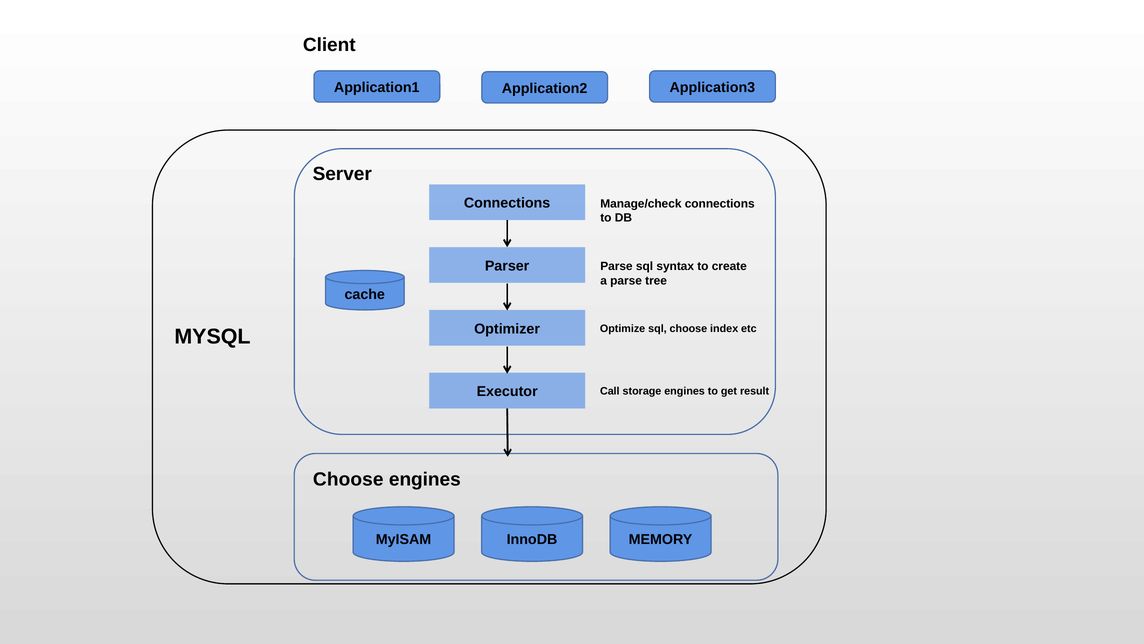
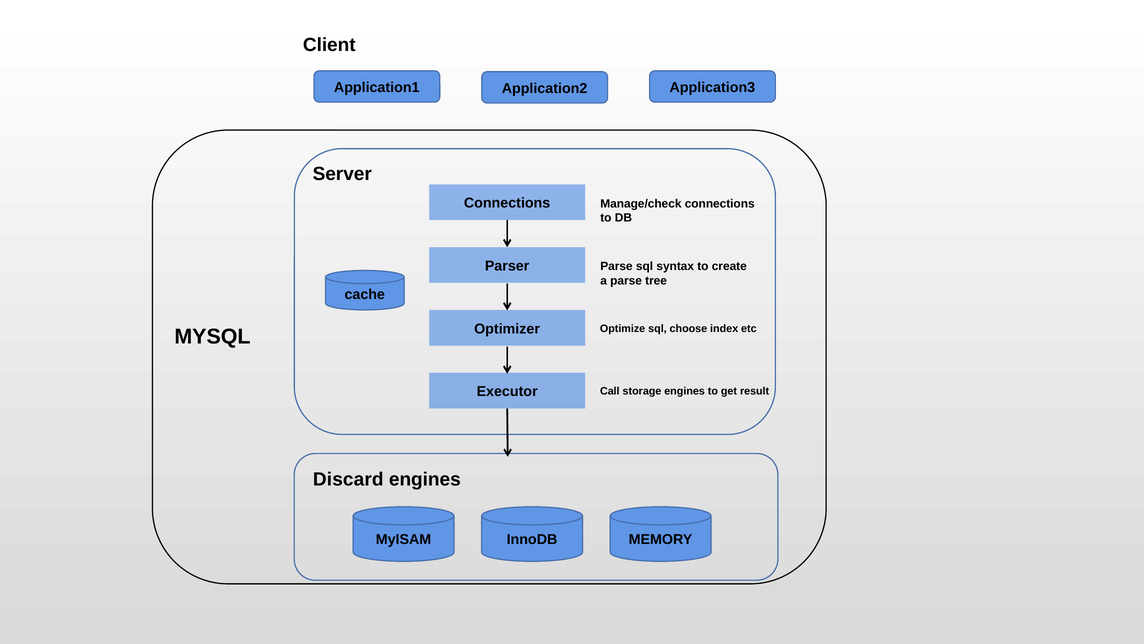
Choose: Choose -> Discard (348, 479)
